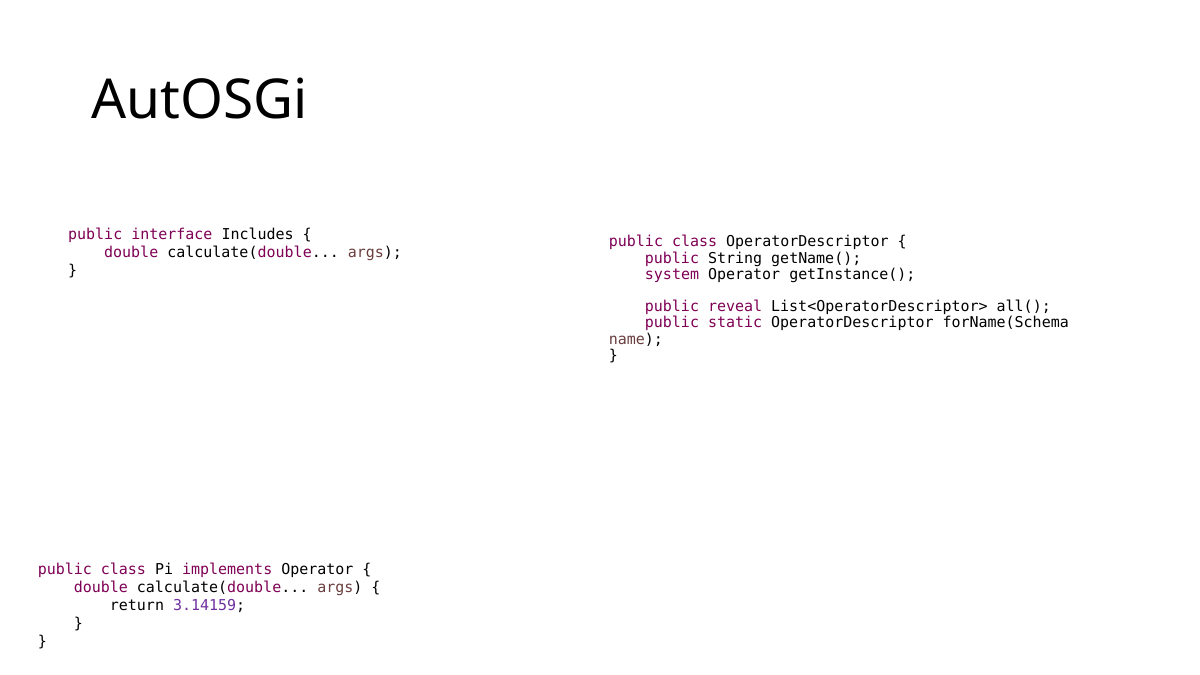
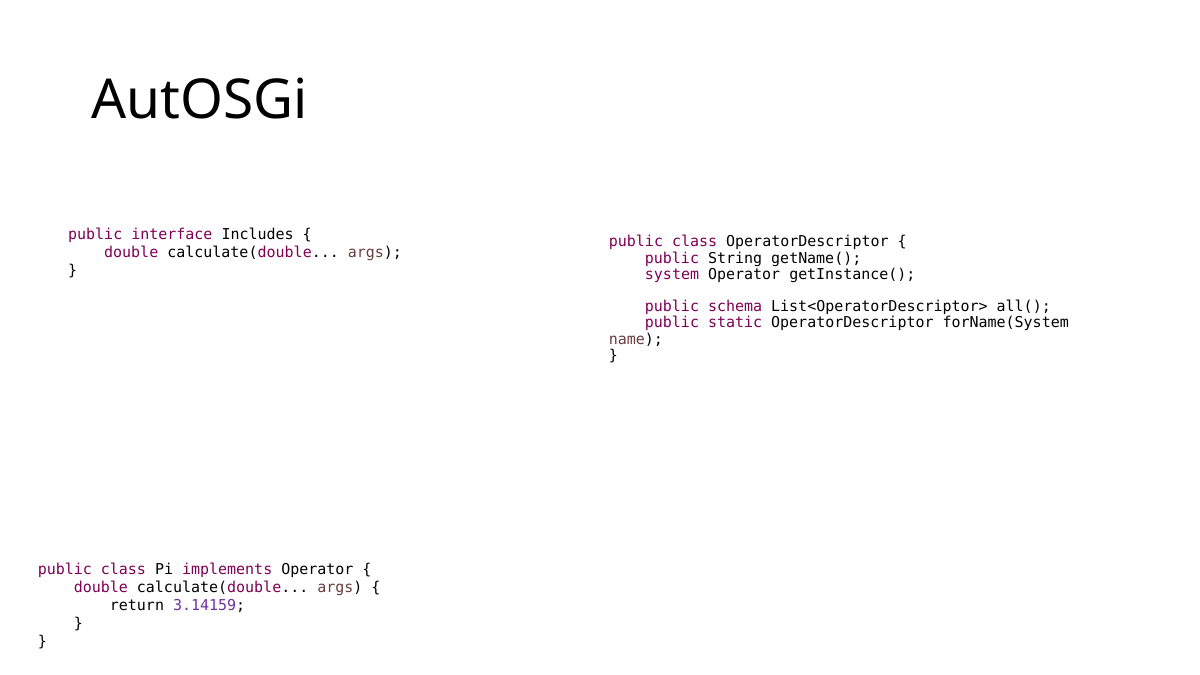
reveal: reveal -> schema (735, 307)
forName(Schema: forName(Schema -> forName(System (1006, 323)
